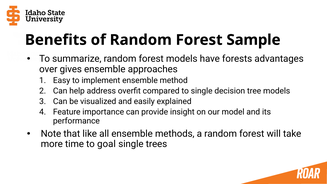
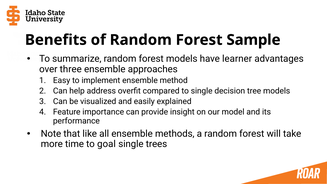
forests: forests -> learner (237, 59)
gives: gives -> three (71, 69)
